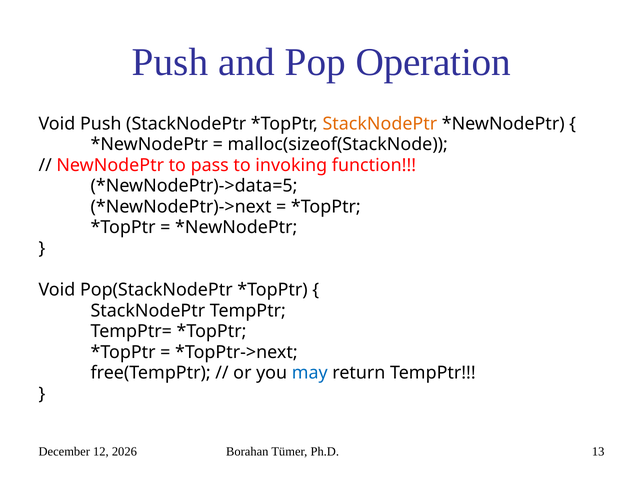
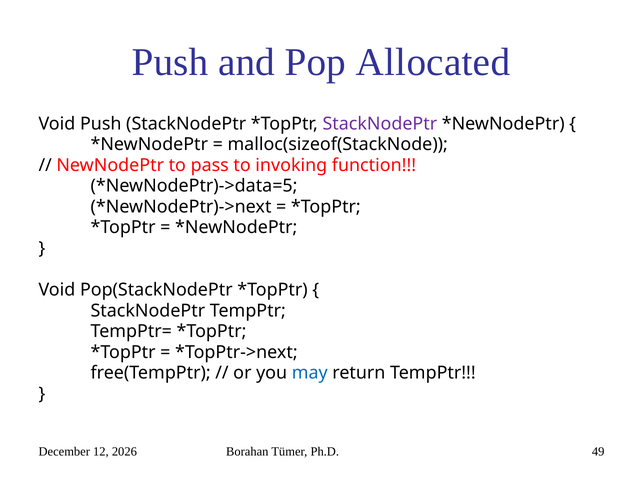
Operation: Operation -> Allocated (433, 62)
StackNodePtr colour: orange -> purple (380, 124)
13: 13 -> 49 (598, 451)
